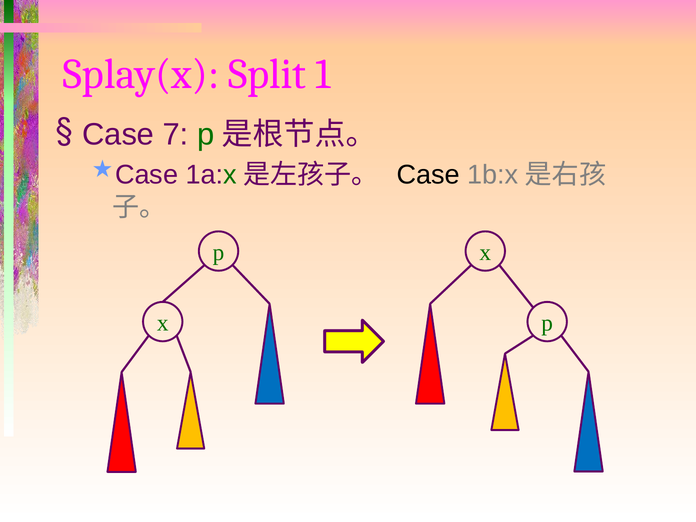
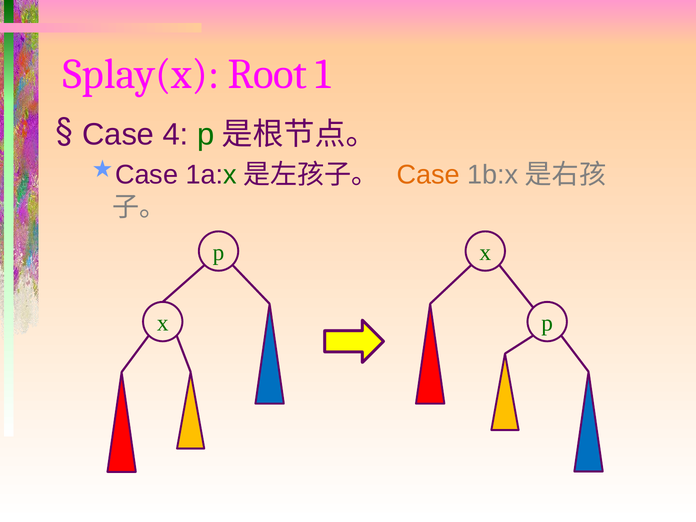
Split: Split -> Root (267, 74)
7: 7 -> 4 (176, 135)
Case colour: black -> orange (428, 175)
